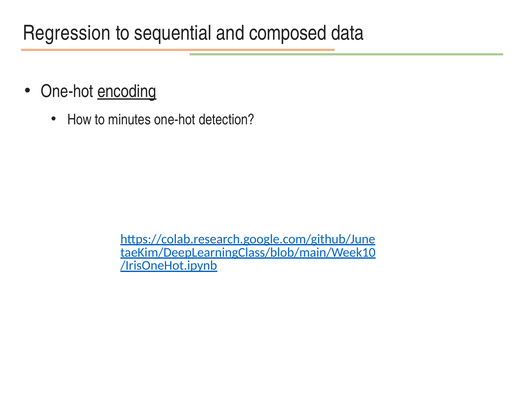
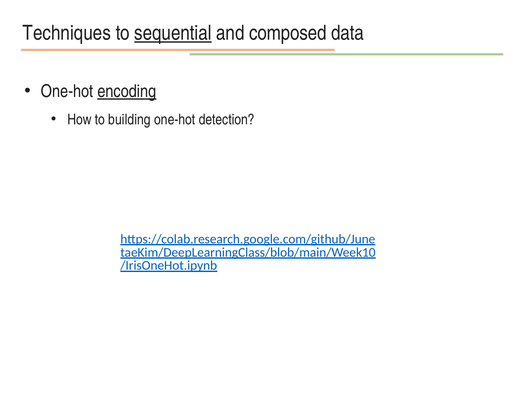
Regression: Regression -> Techniques (67, 33)
sequential underline: none -> present (173, 33)
minutes: minutes -> building (129, 120)
